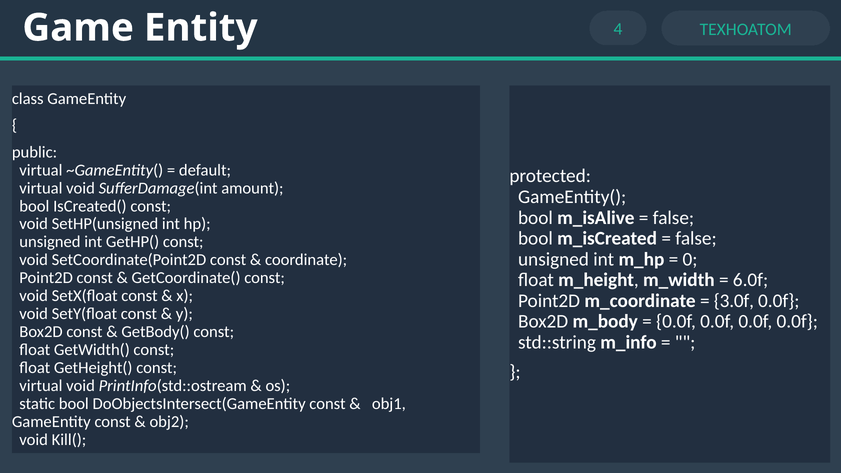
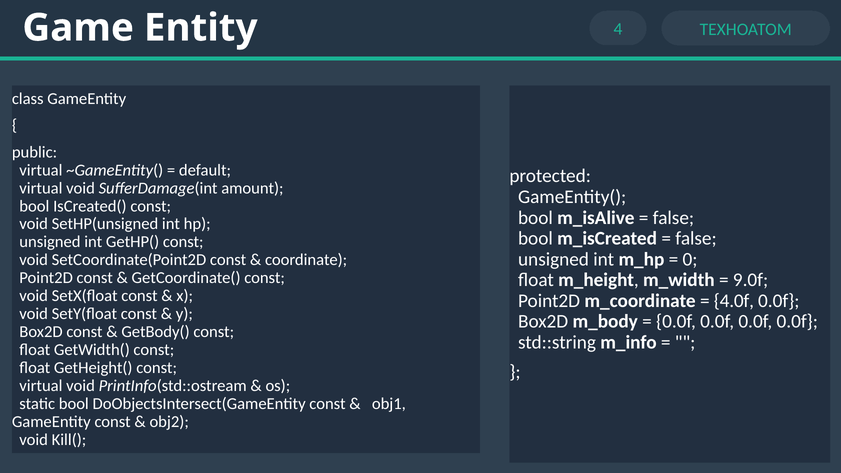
6.0f: 6.0f -> 9.0f (751, 280)
3.0f: 3.0f -> 4.0f (734, 301)
